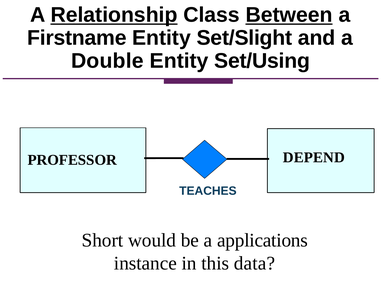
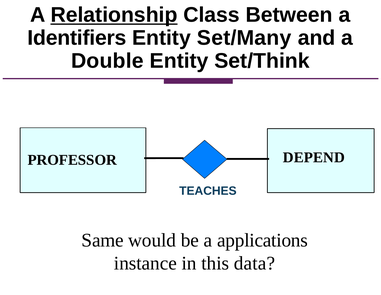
Between underline: present -> none (289, 15)
Firstname: Firstname -> Identifiers (77, 38)
Set/Slight: Set/Slight -> Set/Many (244, 38)
Set/Using: Set/Using -> Set/Think (262, 61)
Short: Short -> Same (103, 240)
